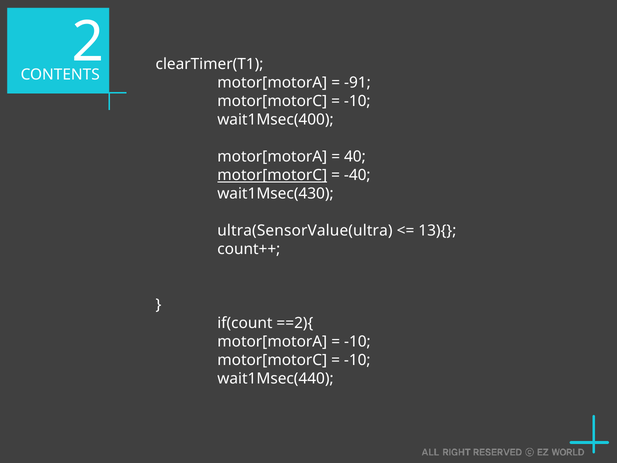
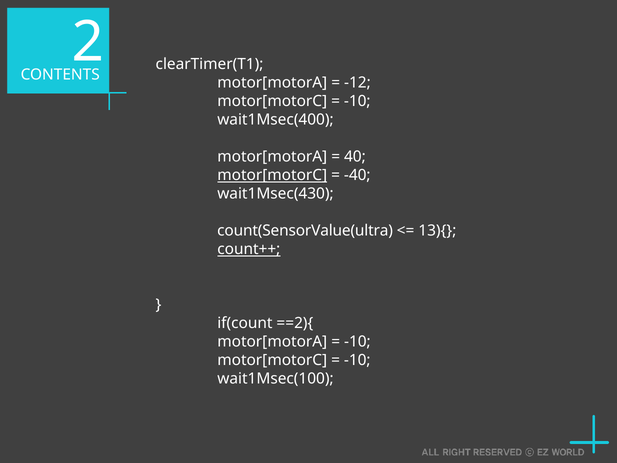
-91: -91 -> -12 (357, 83)
ultra(SensorValue(ultra: ultra(SensorValue(ultra -> count(SensorValue(ultra (305, 231)
count++ underline: none -> present (249, 249)
wait1Msec(440: wait1Msec(440 -> wait1Msec(100 (275, 379)
